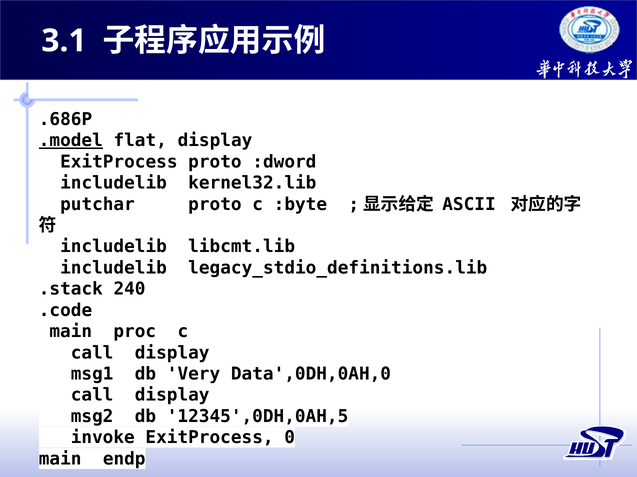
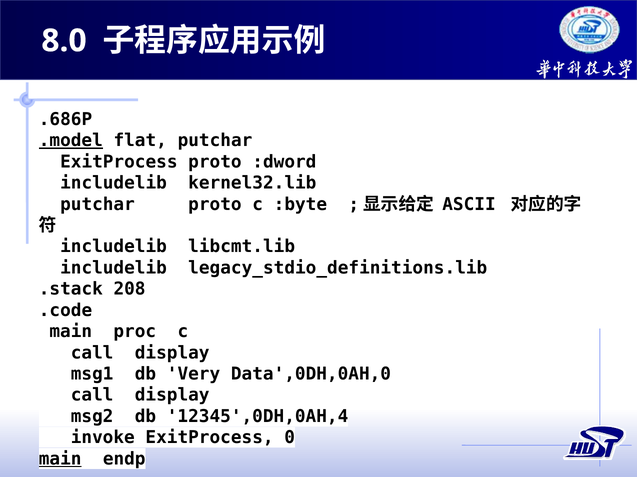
3.1: 3.1 -> 8.0 (64, 41)
flat display: display -> putchar (215, 141)
240: 240 -> 208 (130, 290)
12345',0DH,0AH,5: 12345',0DH,0AH,5 -> 12345',0DH,0AH,4 (258, 417)
main underline: none -> present (60, 459)
